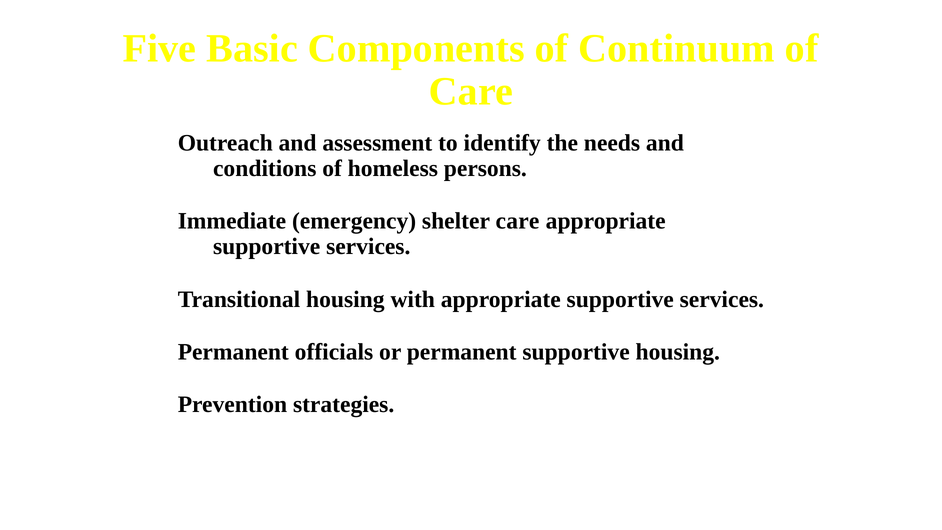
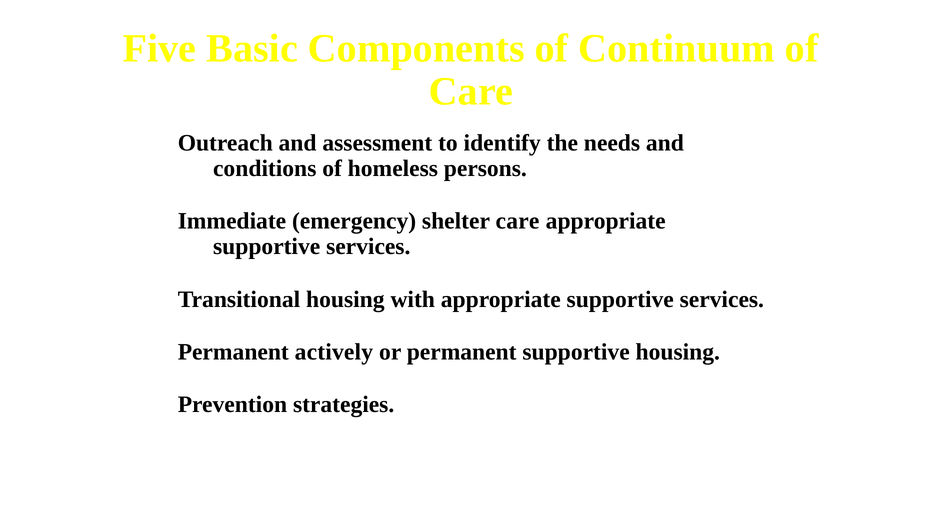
officials: officials -> actively (334, 352)
